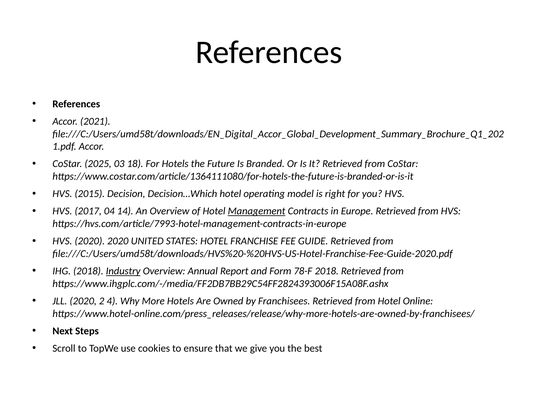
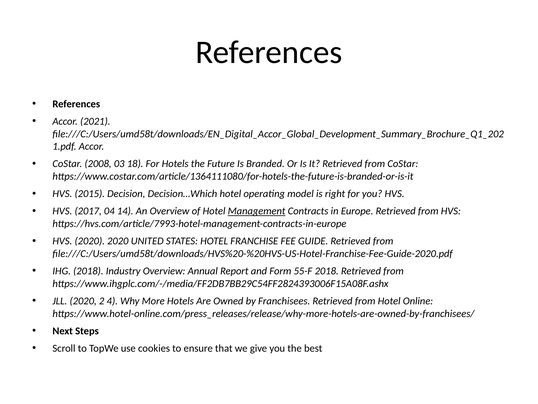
2025: 2025 -> 2008 (98, 164)
Industry underline: present -> none (123, 271)
78-F: 78-F -> 55-F (303, 271)
